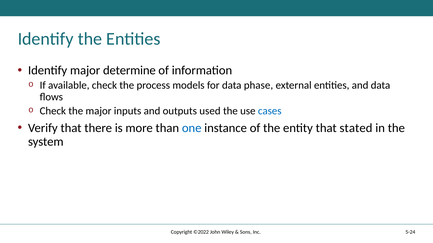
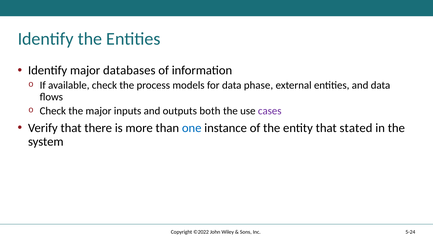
determine: determine -> databases (129, 71)
used: used -> both (210, 111)
cases colour: blue -> purple (270, 111)
